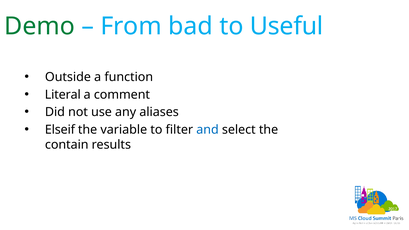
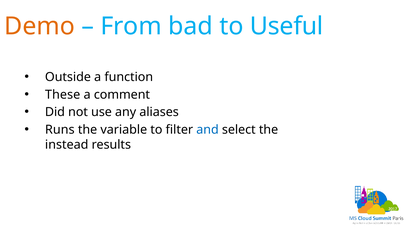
Demo colour: green -> orange (40, 26)
Literal: Literal -> These (63, 95)
Elseif: Elseif -> Runs (60, 130)
contain: contain -> instead (67, 145)
